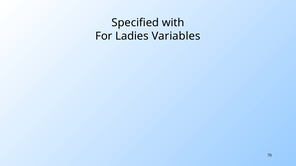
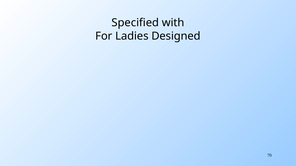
Variables: Variables -> Designed (176, 36)
